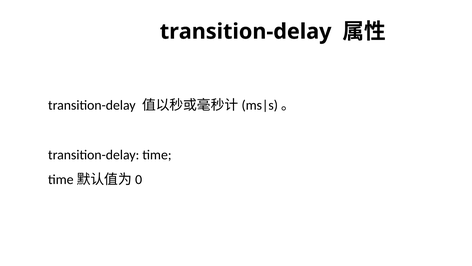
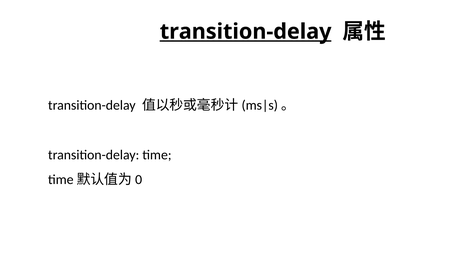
transition-delay underline: none -> present (246, 32)
